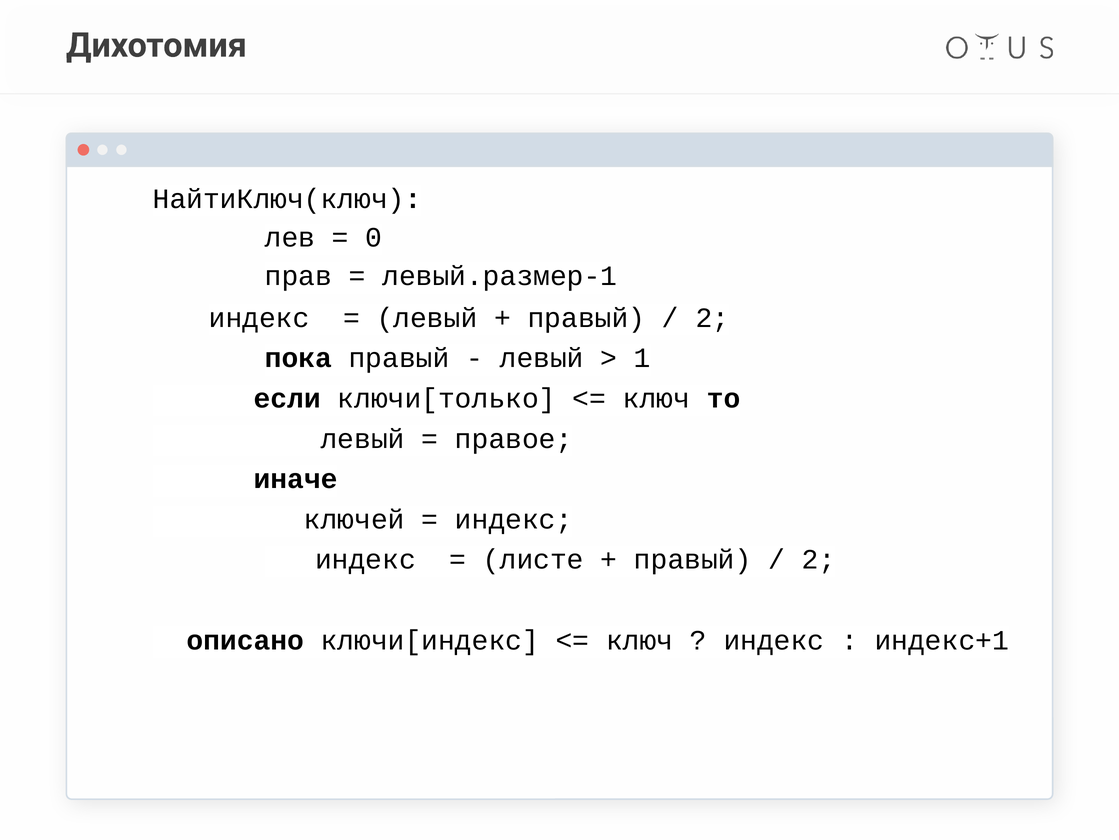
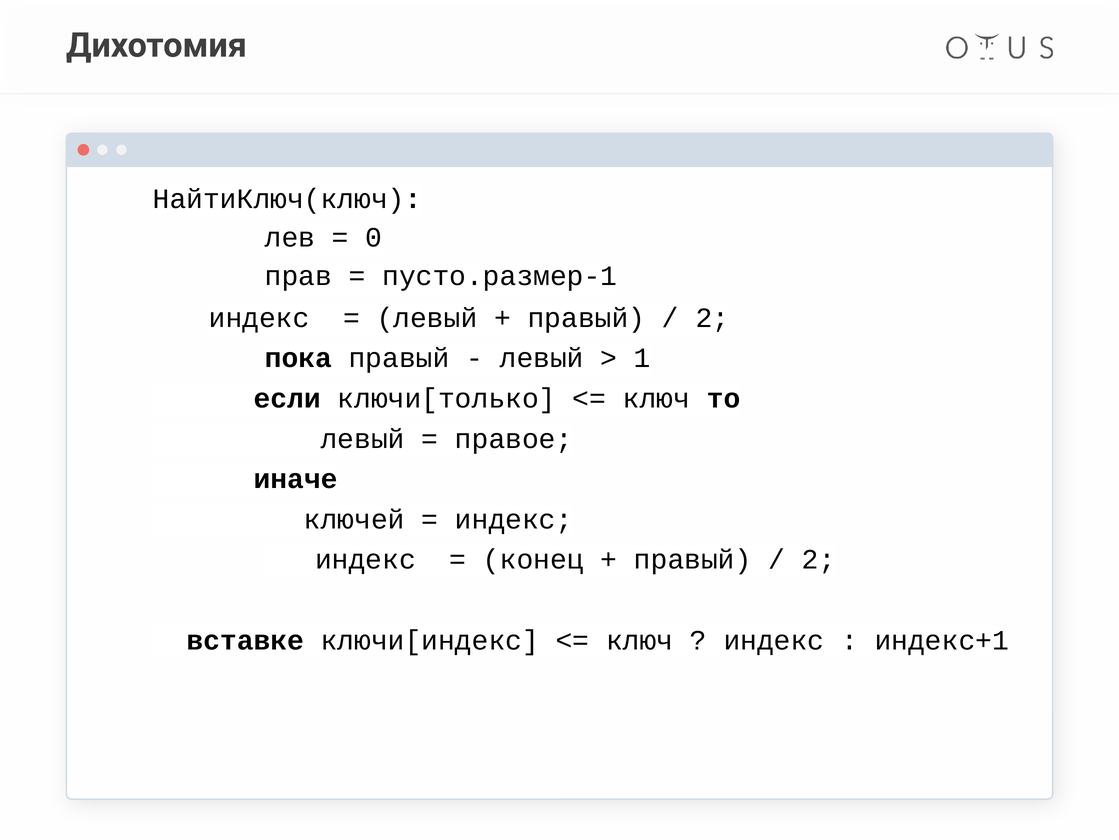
левый.размер-1: левый.размер-1 -> пусто.размер-1 (500, 276)
листе: листе -> конец (533, 559)
описано: описано -> вставке (245, 640)
